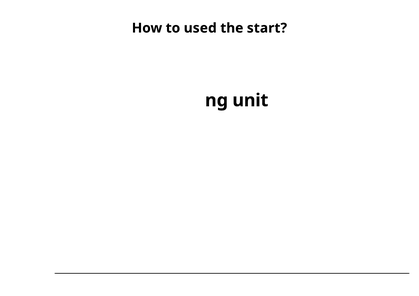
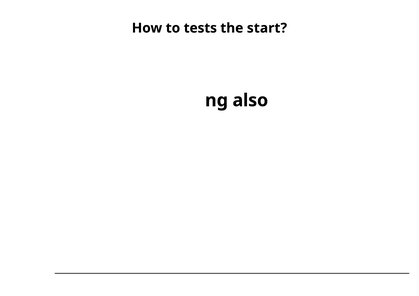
used: used -> tests (200, 28)
unit: unit -> also (250, 100)
